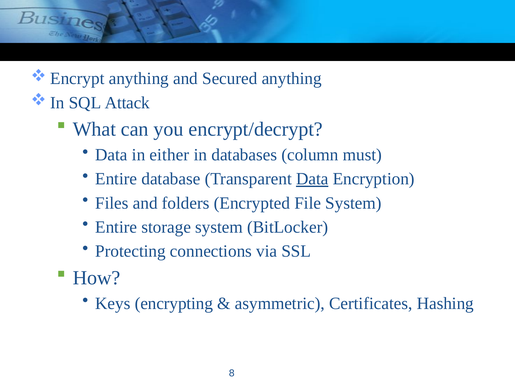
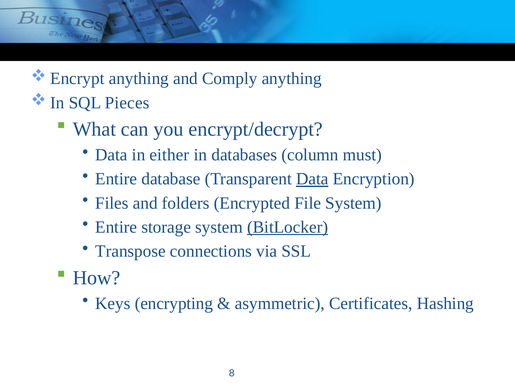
Secured: Secured -> Comply (230, 78)
Attack: Attack -> Pieces (127, 102)
BitLocker underline: none -> present (288, 227)
Protecting: Protecting -> Transpose (130, 251)
